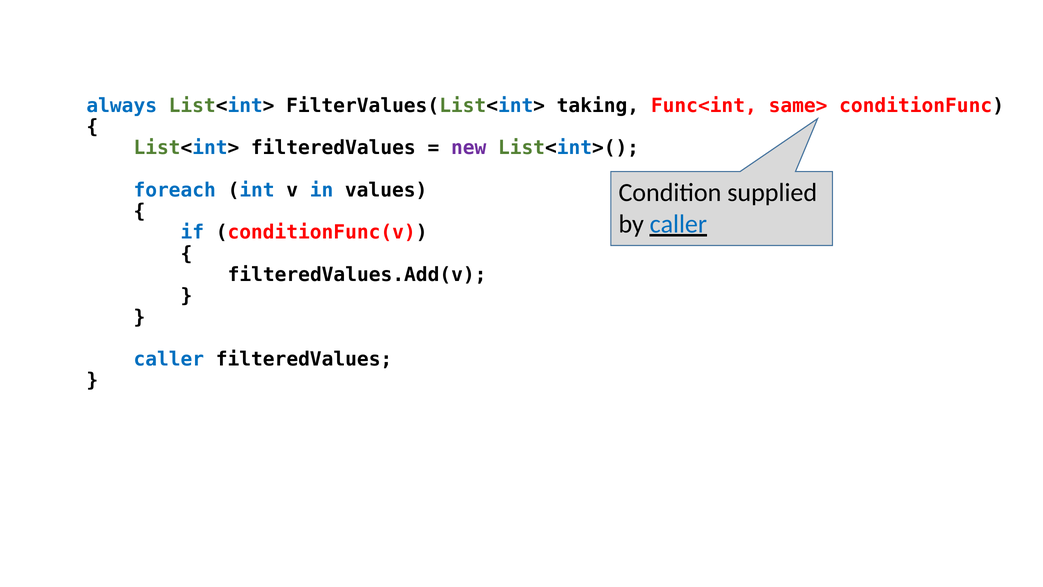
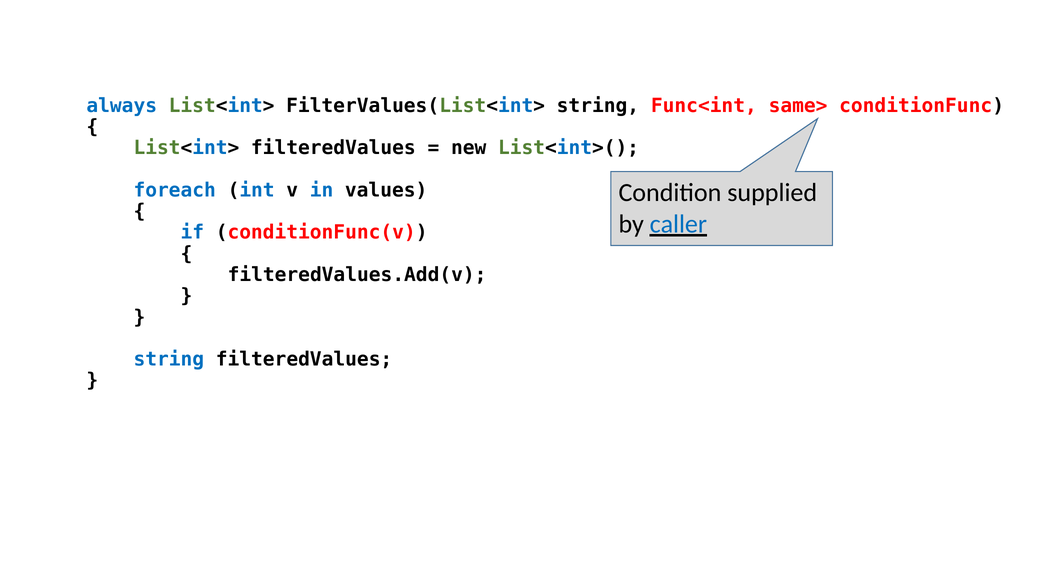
FilterValues(List<int> taking: taking -> string (598, 106)
new colour: purple -> black (469, 148)
caller: caller -> string (169, 359)
